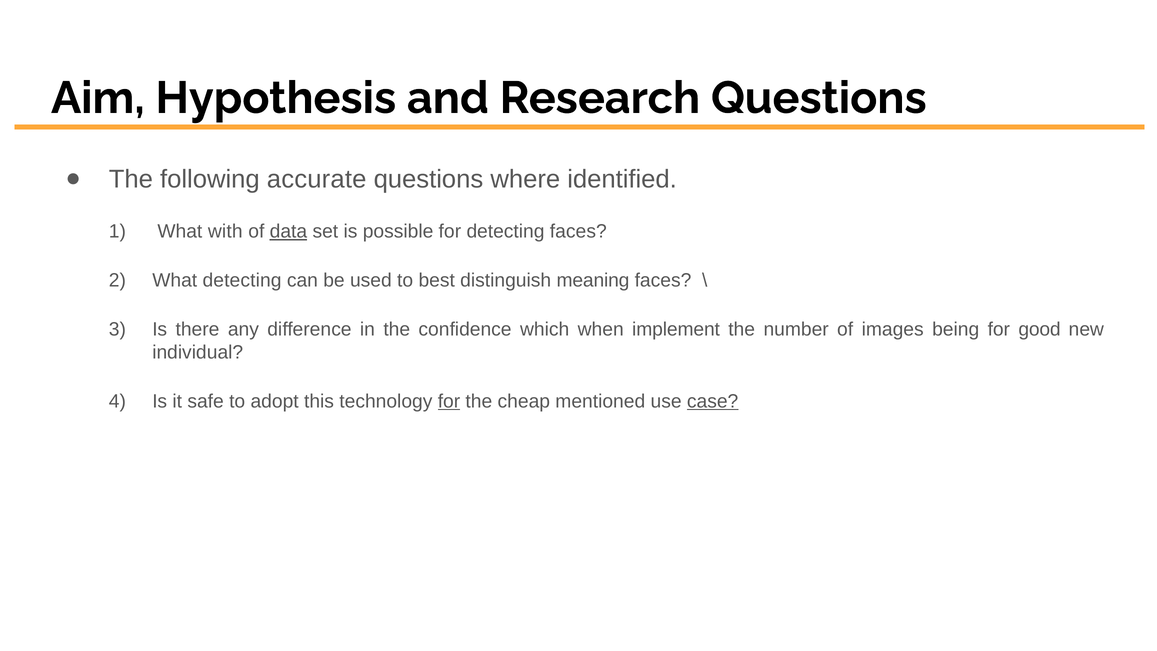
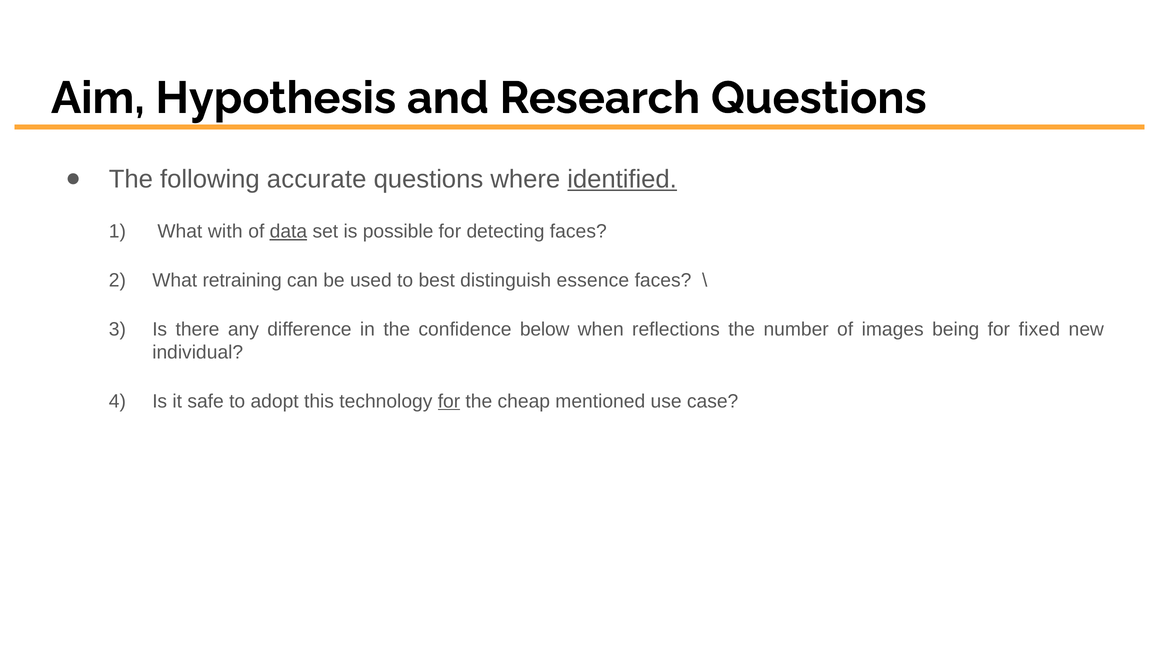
identified underline: none -> present (622, 179)
What detecting: detecting -> retraining (242, 280)
meaning: meaning -> essence (593, 280)
which: which -> below (545, 329)
implement: implement -> reflections (676, 329)
good: good -> fixed (1039, 329)
case underline: present -> none (713, 401)
